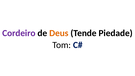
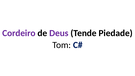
Deus colour: orange -> purple (59, 33)
